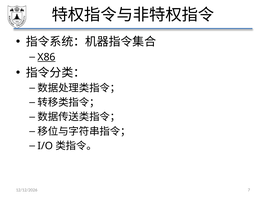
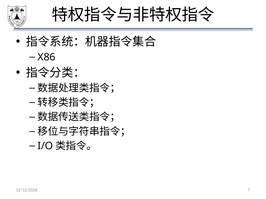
X86 underline: present -> none (47, 57)
